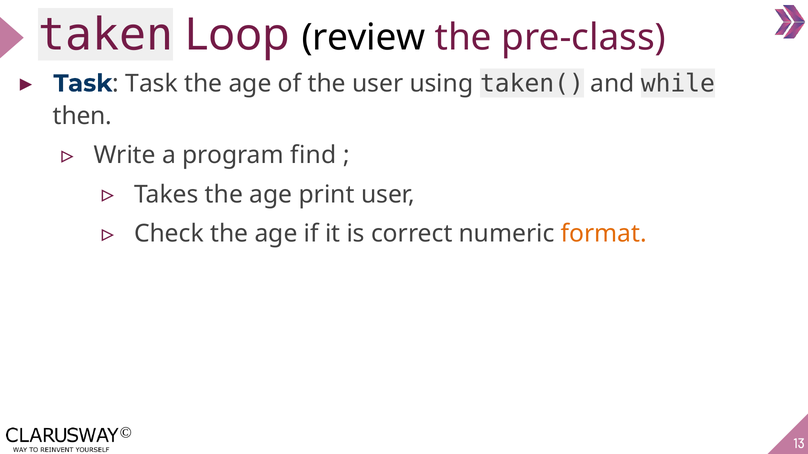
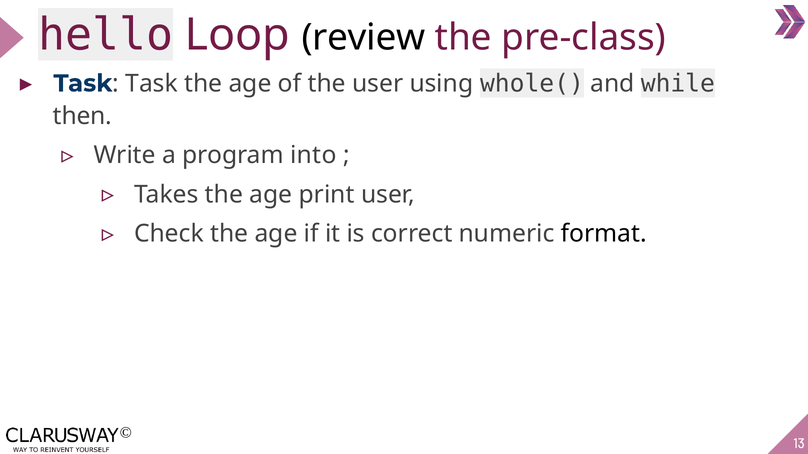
taken: taken -> hello (106, 35)
taken(: taken( -> whole( (532, 83)
find: find -> into (313, 155)
format colour: orange -> black (604, 234)
